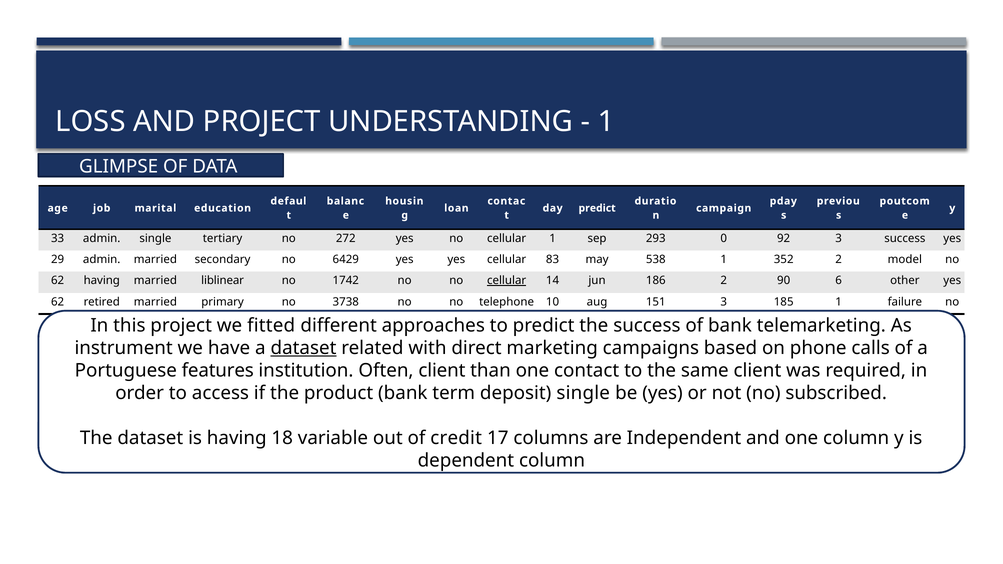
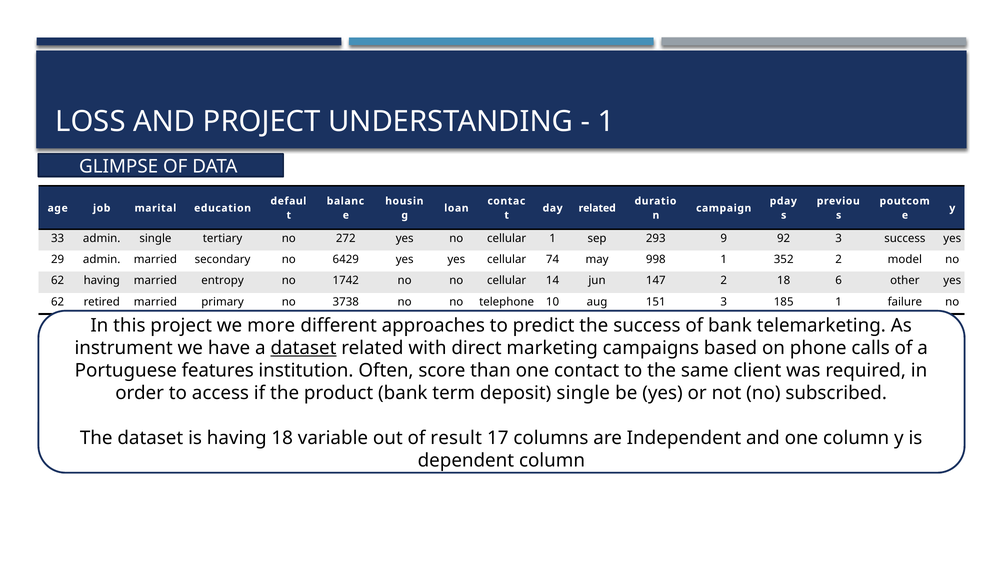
day predict: predict -> related (597, 208)
0: 0 -> 9 (724, 238)
83: 83 -> 74 (553, 259)
538: 538 -> 998 (656, 259)
liblinear: liblinear -> entropy (223, 281)
cellular underline: present -> none (507, 281)
186: 186 -> 147 (656, 281)
2 90: 90 -> 18 (784, 281)
fitted: fitted -> more (271, 325)
Often client: client -> score (442, 371)
credit: credit -> result (456, 438)
